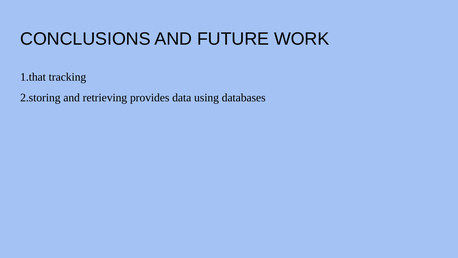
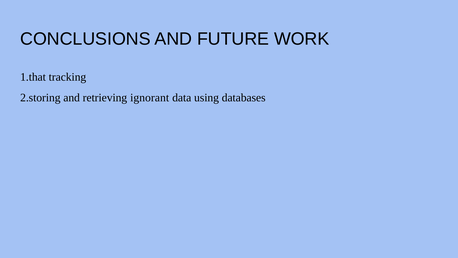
provides: provides -> ignorant (150, 97)
